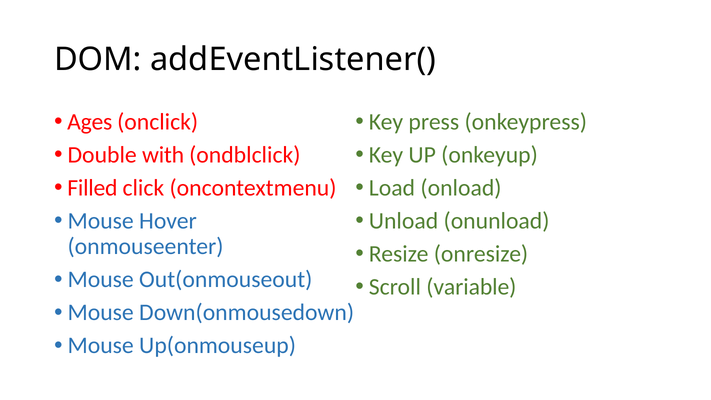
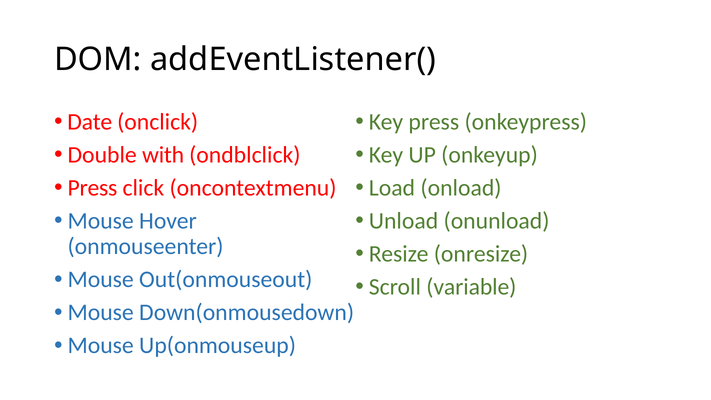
Ages: Ages -> Date (90, 122)
Filled: Filled -> Press (92, 188)
